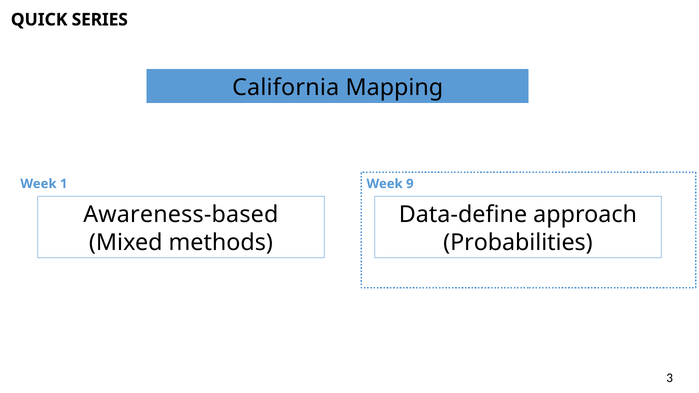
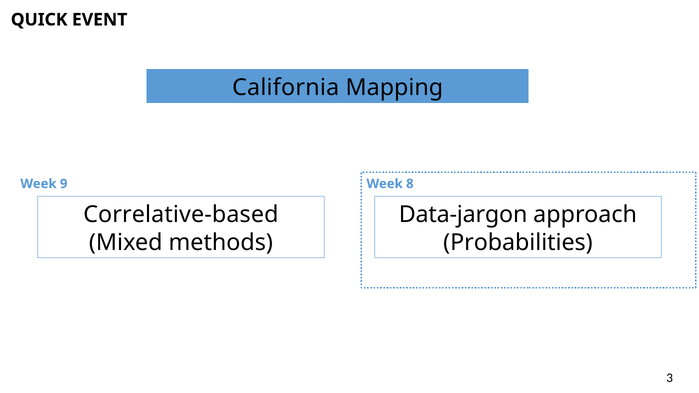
SERIES: SERIES -> EVENT (100, 20)
1: 1 -> 9 (64, 184)
9: 9 -> 8 (410, 184)
Awareness-based: Awareness-based -> Correlative-based (181, 215)
Data-define: Data-define -> Data-jargon (463, 215)
